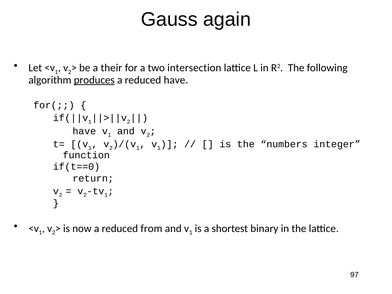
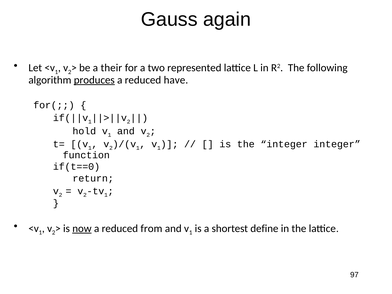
intersection: intersection -> represented (194, 68)
have: have -> hold (84, 131)
the numbers: numbers -> integer (284, 144)
now underline: none -> present (82, 228)
binary: binary -> define (264, 228)
